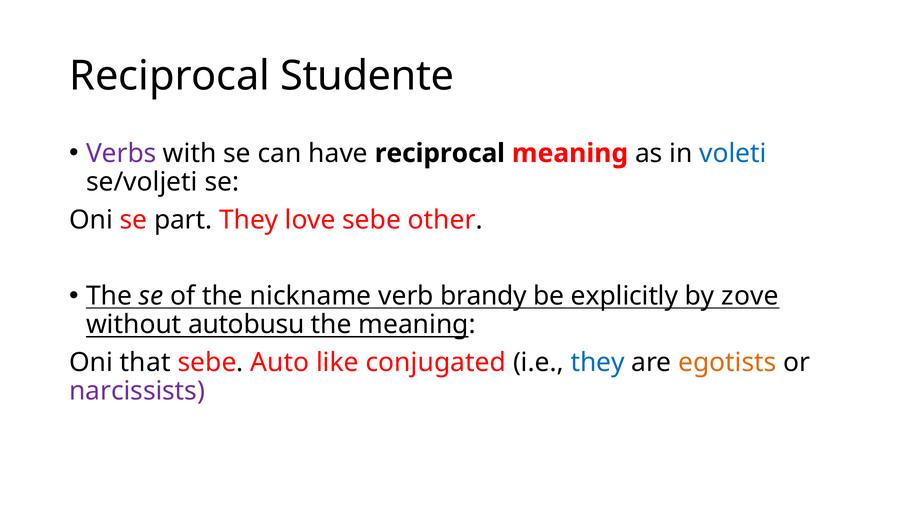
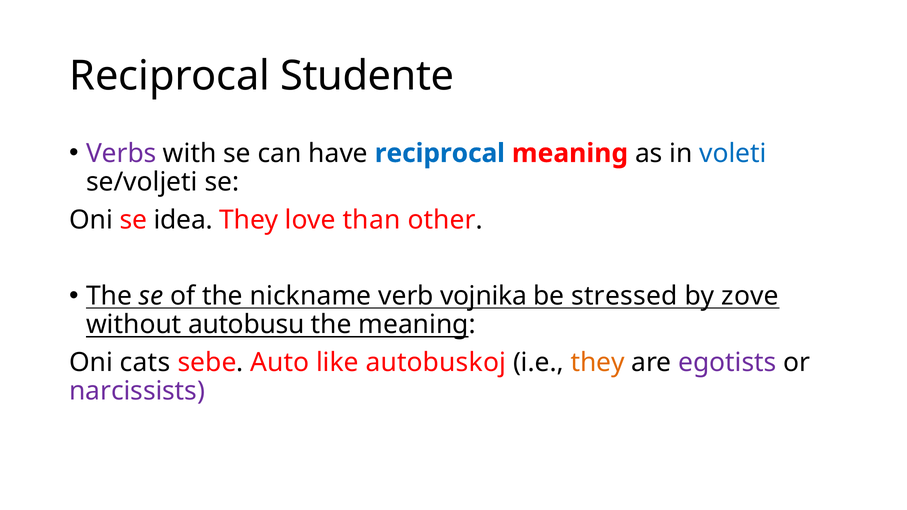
reciprocal colour: black -> blue (440, 153)
part: part -> idea (183, 220)
love sebe: sebe -> than (372, 220)
brandy: brandy -> vojnika (483, 296)
explicitly: explicitly -> stressed (624, 296)
that: that -> cats (145, 363)
conjugated: conjugated -> autobuskoj (436, 363)
they colour: blue -> orange (598, 363)
egotists colour: orange -> purple (727, 363)
